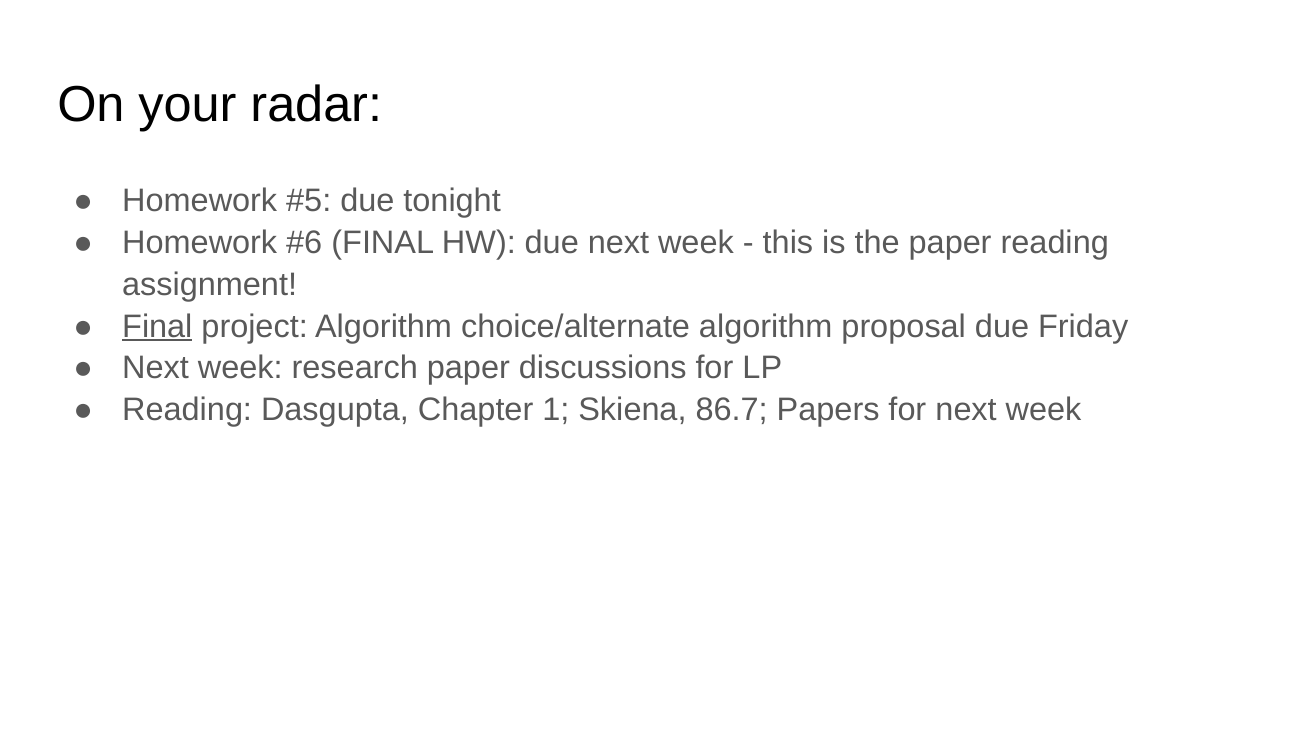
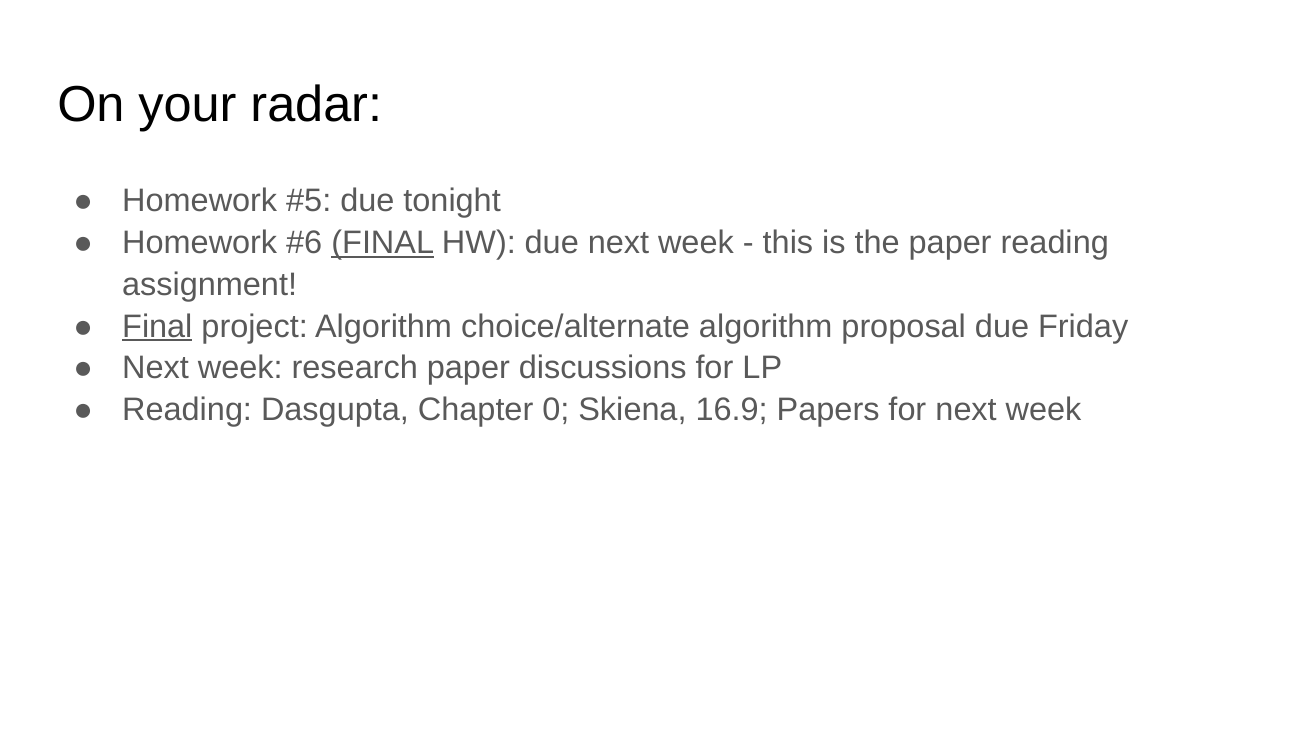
FINAL underline: none -> present (383, 243)
1: 1 -> 0 (556, 410)
86.7: 86.7 -> 16.9 (732, 410)
